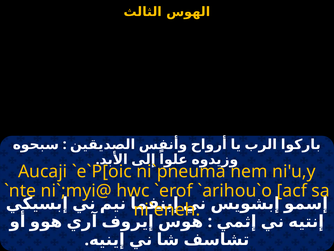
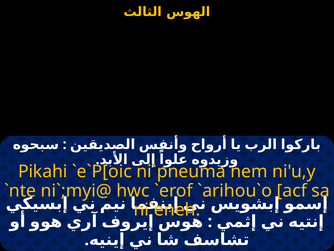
Aucaji: Aucaji -> Pikahi (43, 171)
